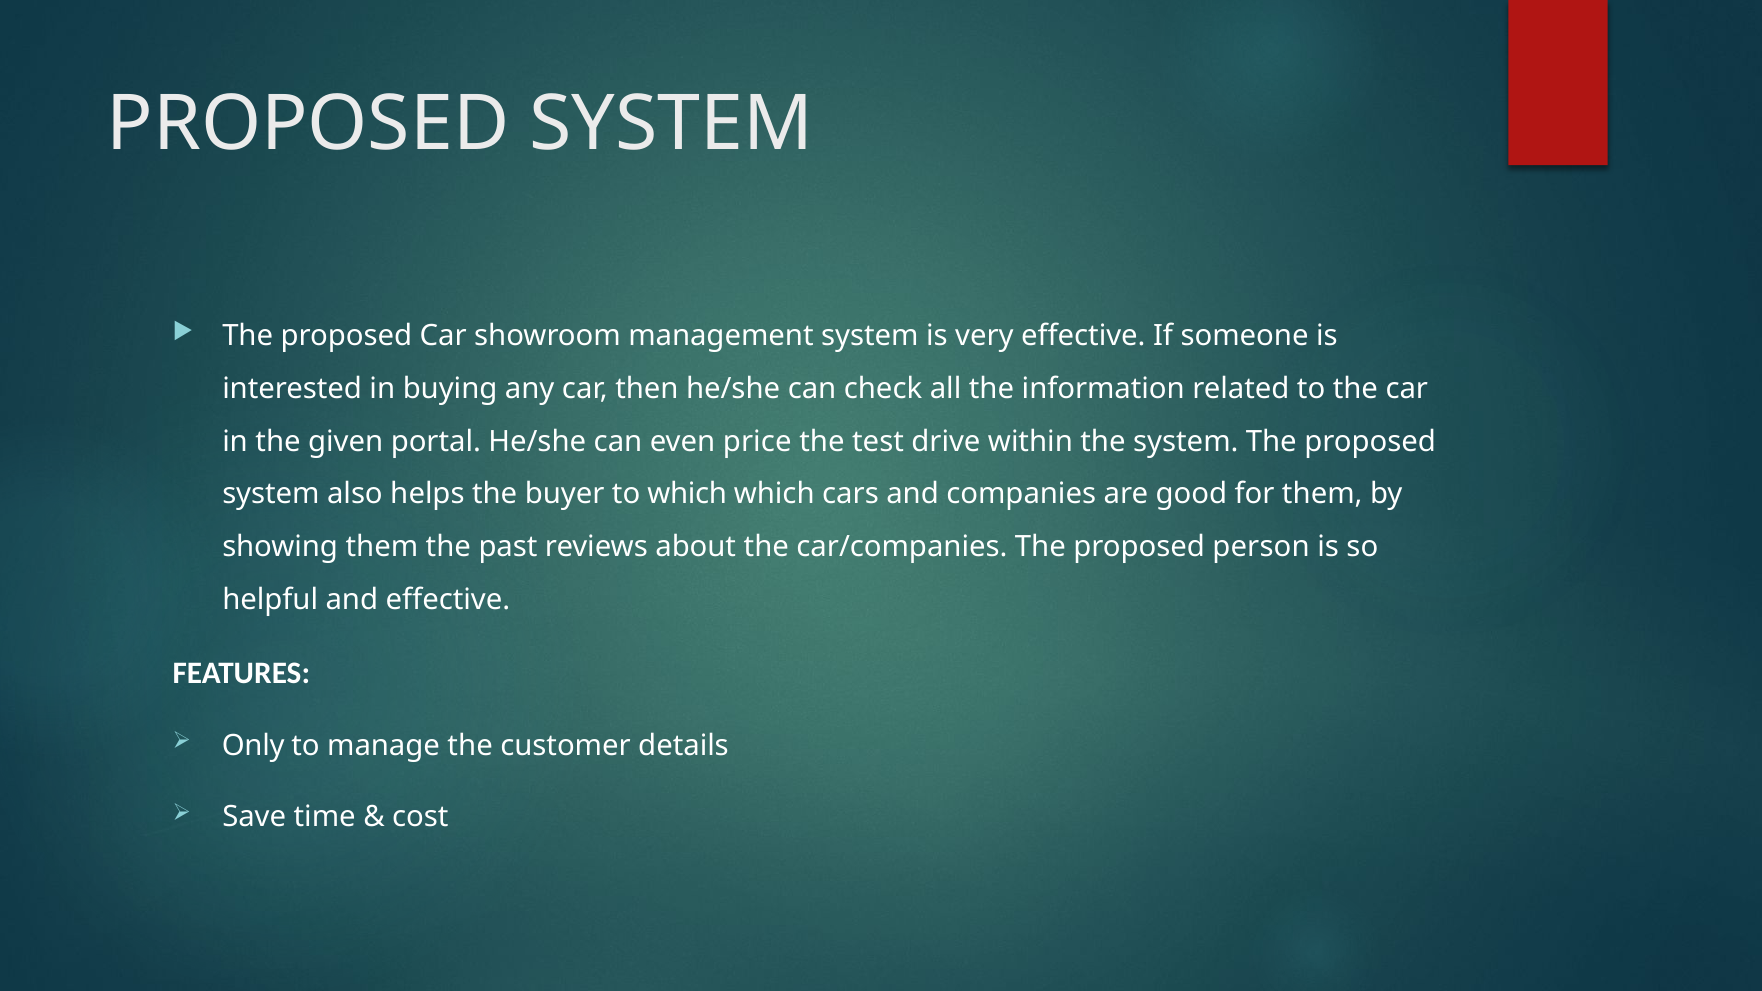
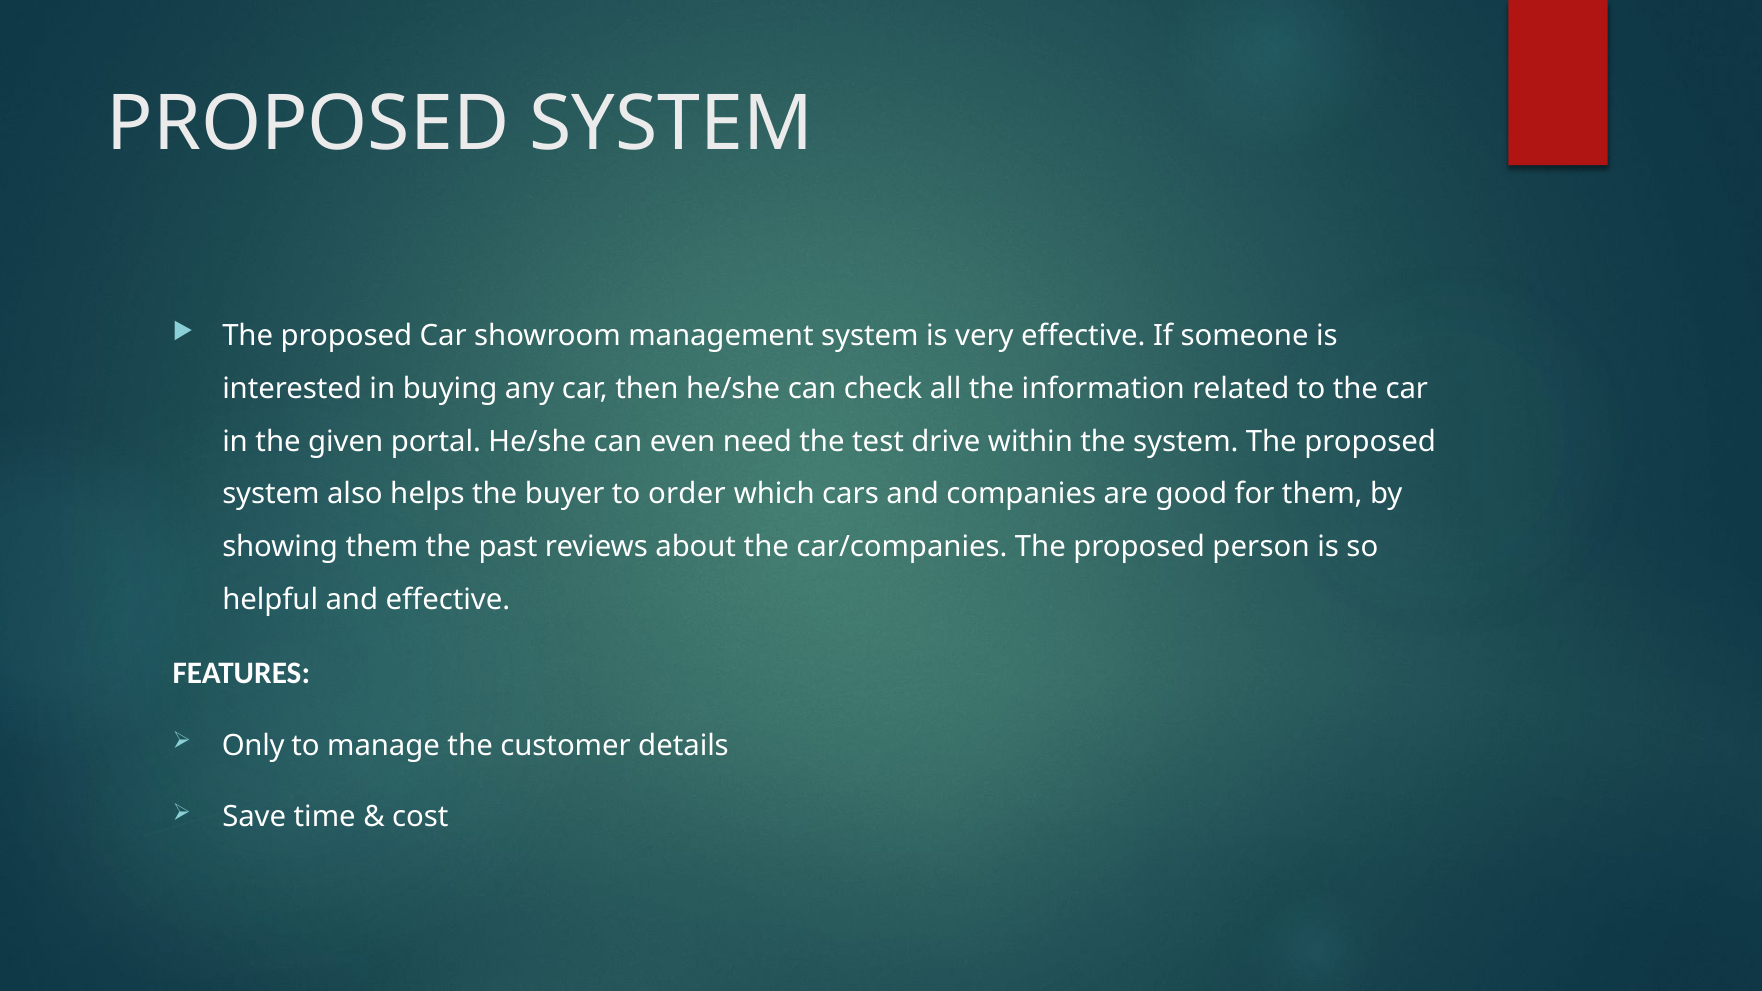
price: price -> need (757, 441)
to which: which -> order (687, 494)
